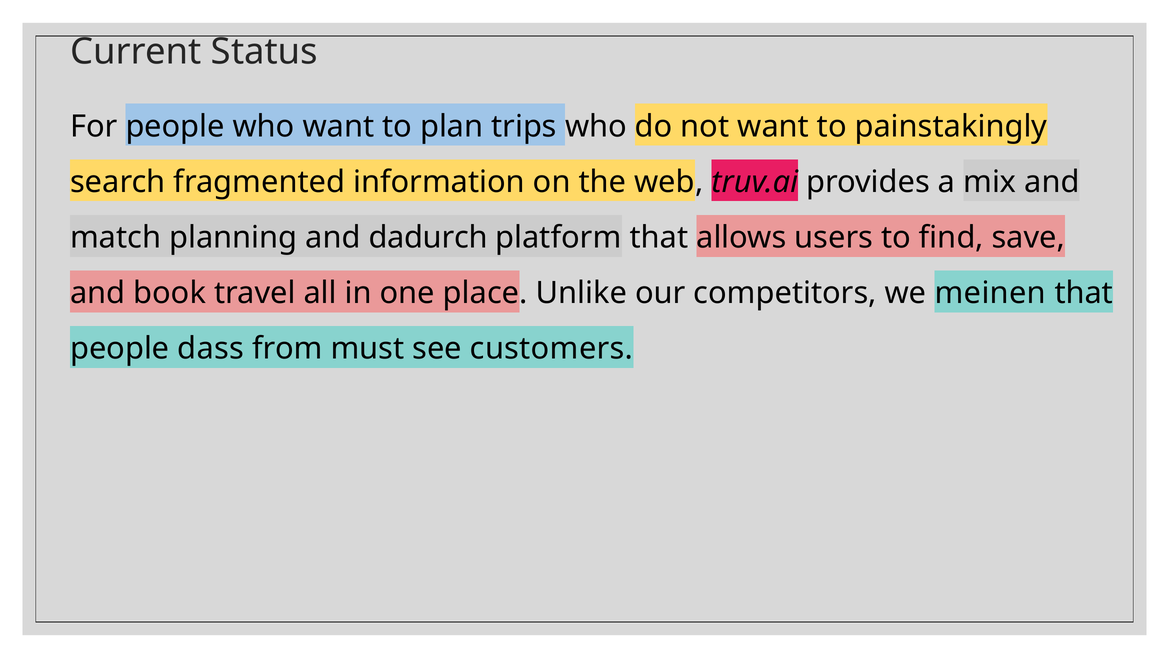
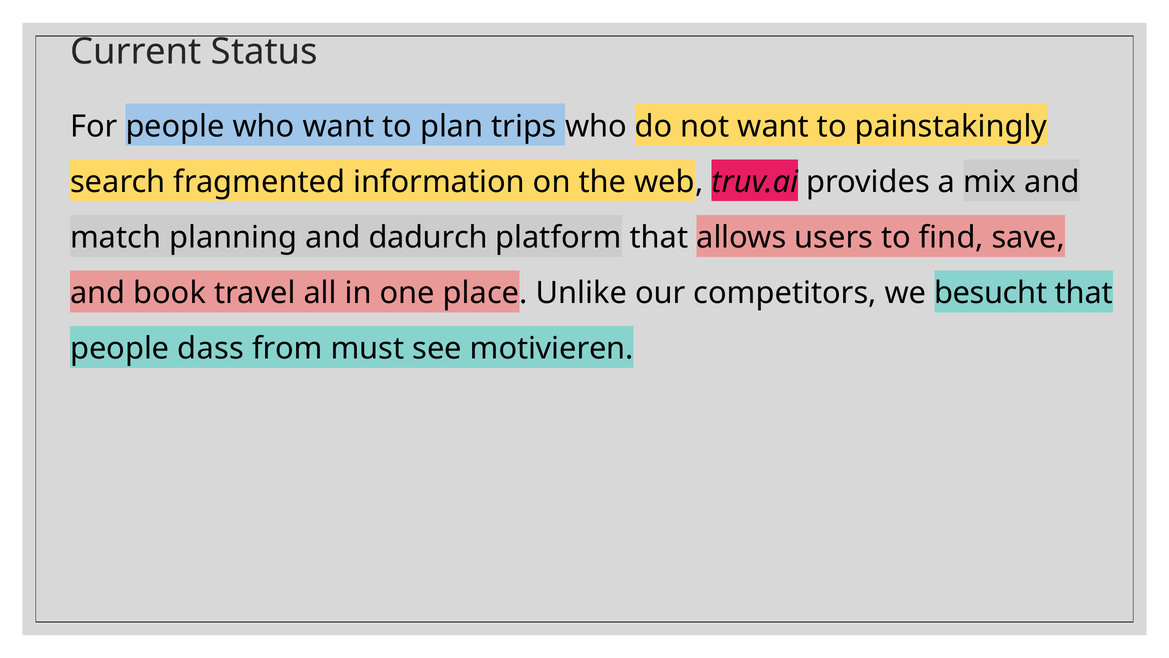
meinen: meinen -> besucht (991, 293)
customers: customers -> motivieren (552, 348)
